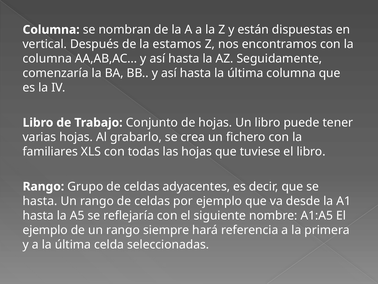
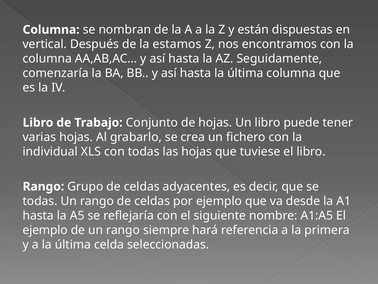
familiares: familiares -> individual (50, 151)
hasta: hasta -> todas (40, 201)
